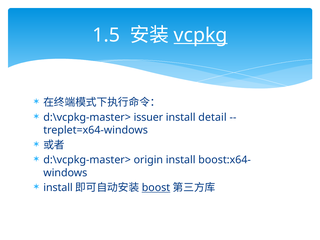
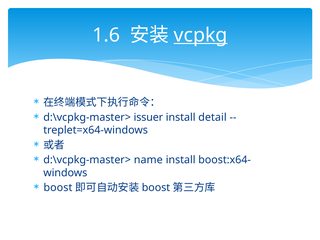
1.5: 1.5 -> 1.6 (106, 35)
origin: origin -> name (148, 160)
install: install -> boost (58, 188)
boost underline: present -> none (156, 188)
